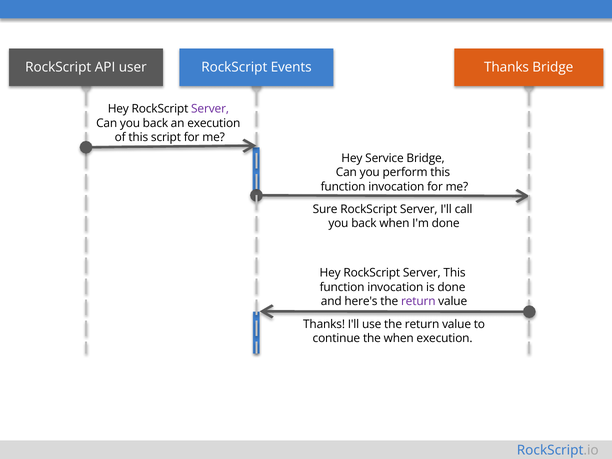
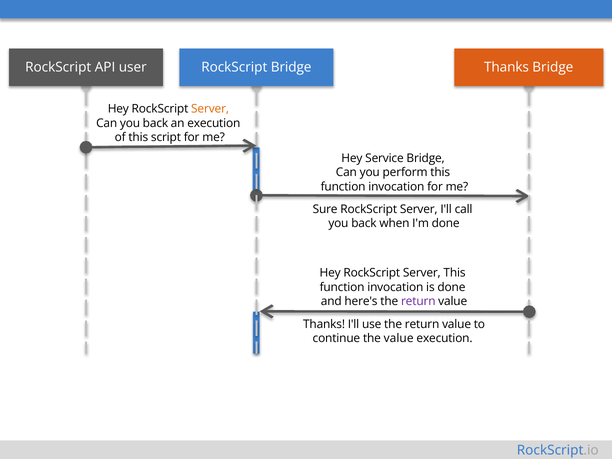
RockScript Events: Events -> Bridge (291, 67)
Server colour: purple -> orange (210, 109)
the when: when -> value (399, 339)
